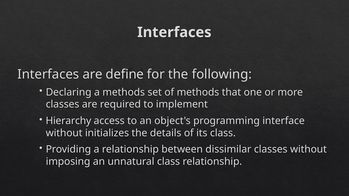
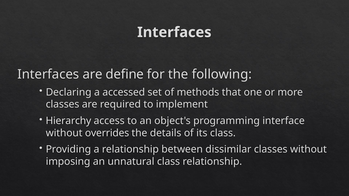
a methods: methods -> accessed (124, 92)
initializes: initializes -> overrides (107, 133)
